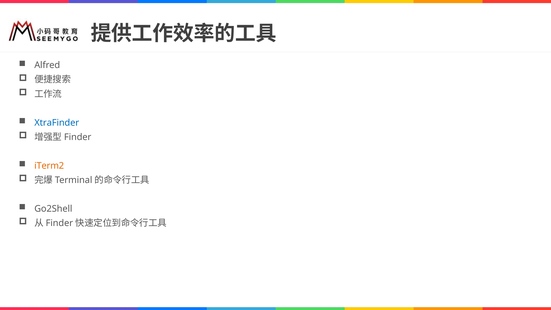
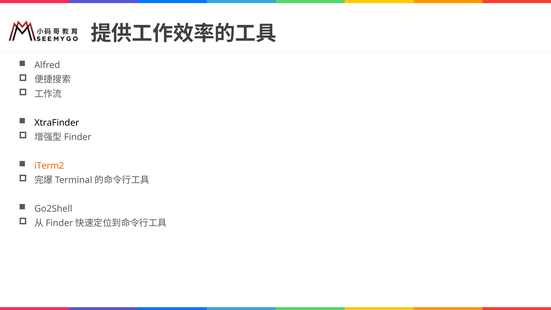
XtraFinder colour: blue -> black (57, 123)
